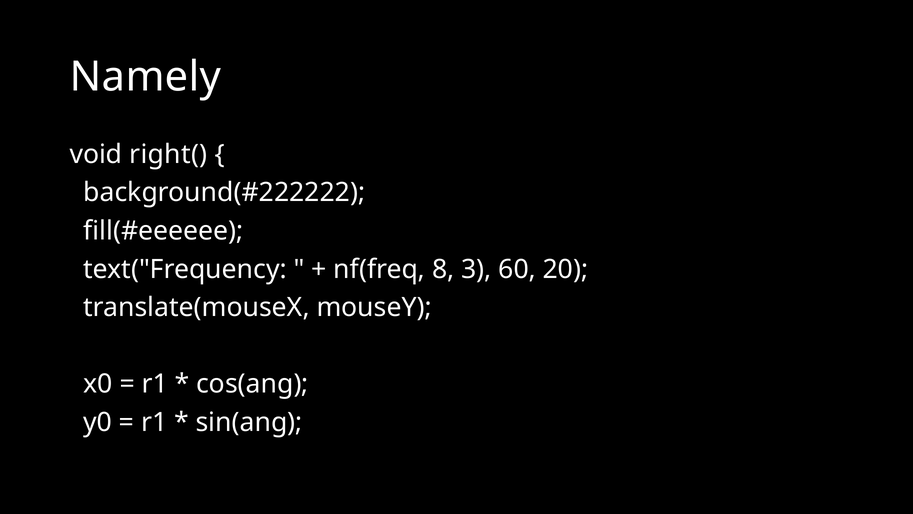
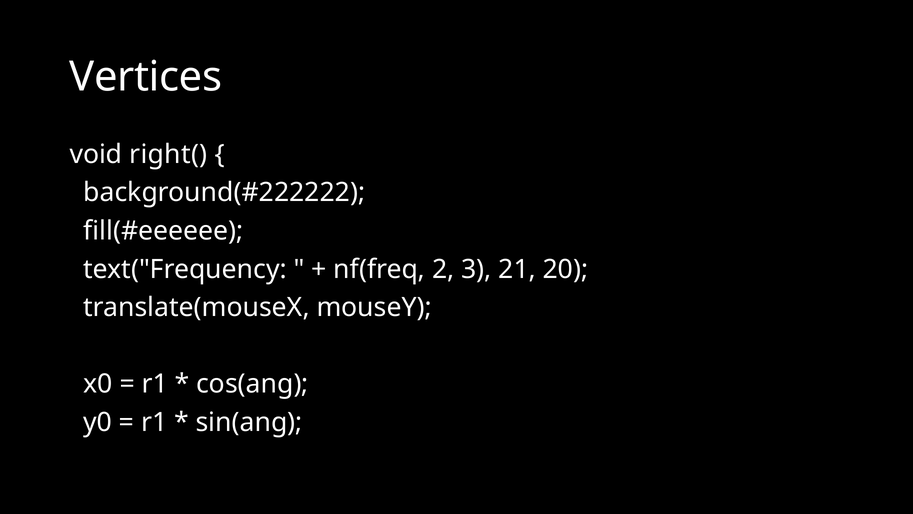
Namely: Namely -> Vertices (146, 77)
8: 8 -> 2 (443, 269)
60: 60 -> 21 (517, 269)
